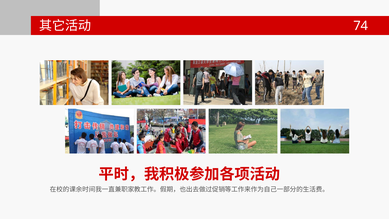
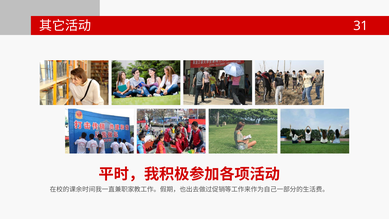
74: 74 -> 31 (361, 26)
